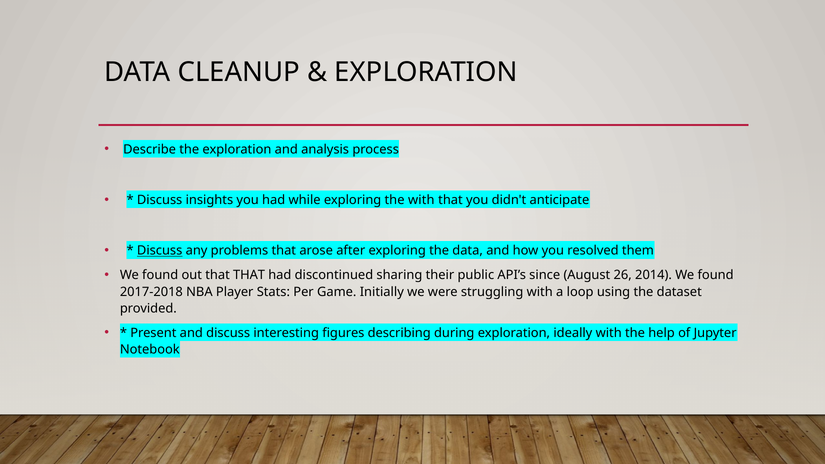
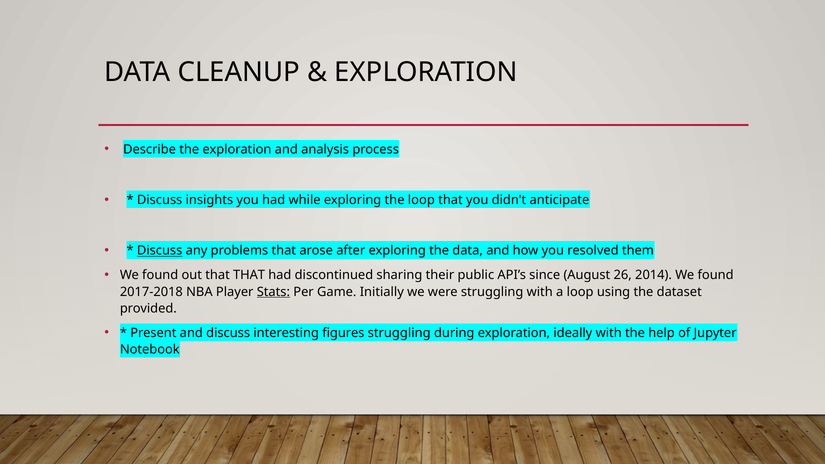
the with: with -> loop (421, 200)
Stats underline: none -> present (273, 292)
figures describing: describing -> struggling (399, 333)
